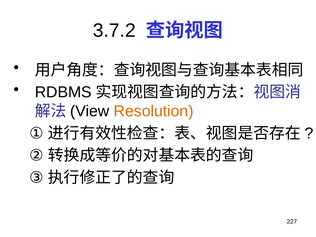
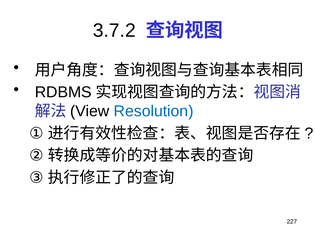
Resolution colour: orange -> blue (154, 111)
